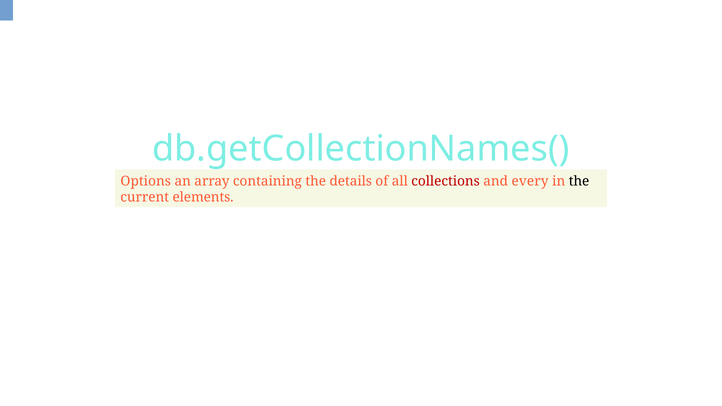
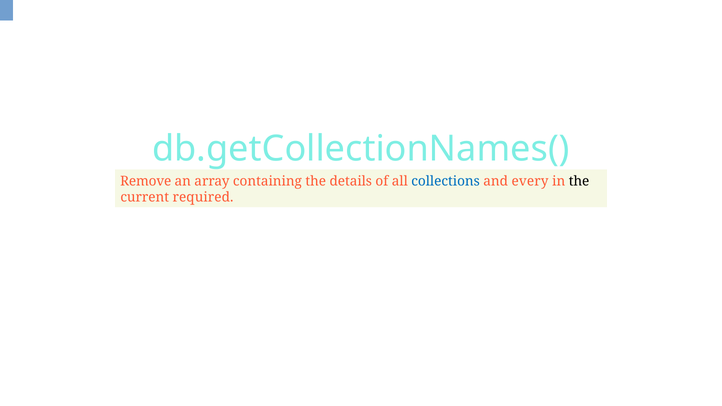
Options: Options -> Remove (146, 181)
collections colour: red -> blue (446, 181)
elements: elements -> required (203, 197)
